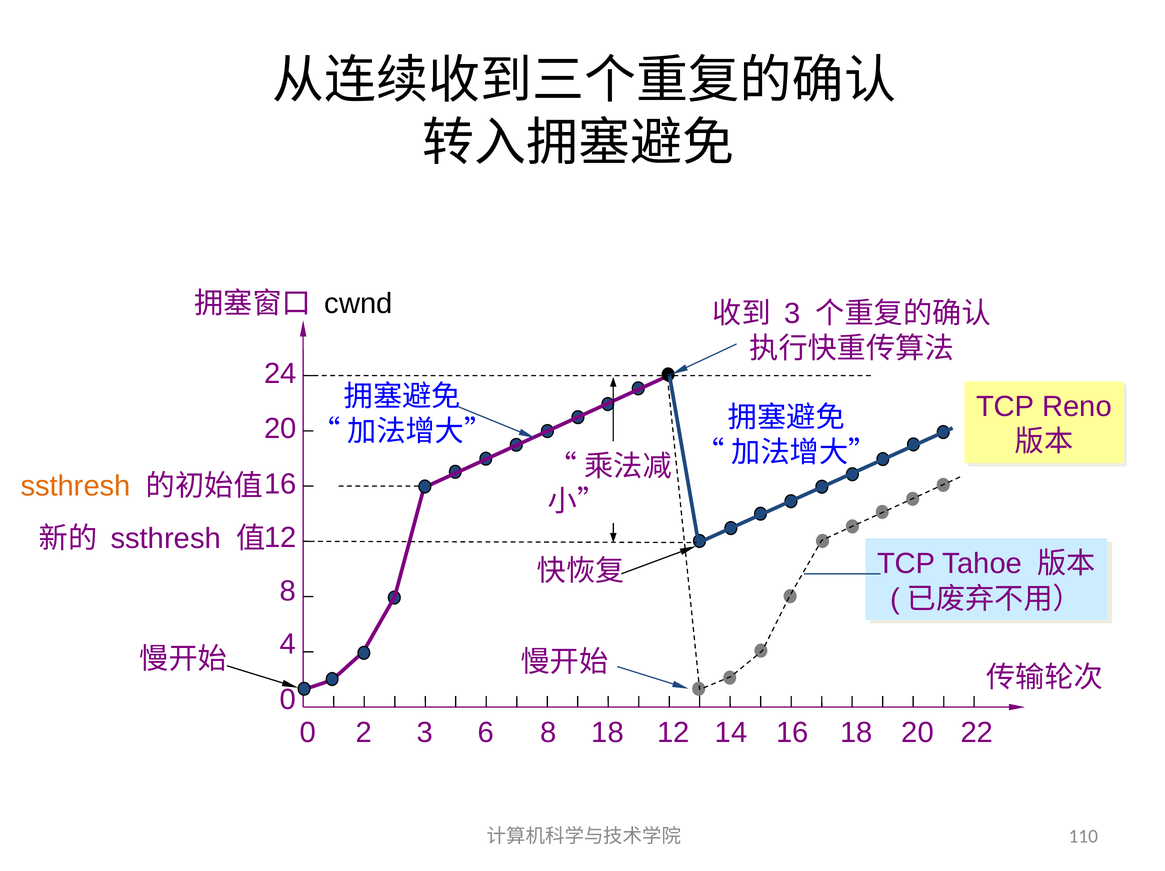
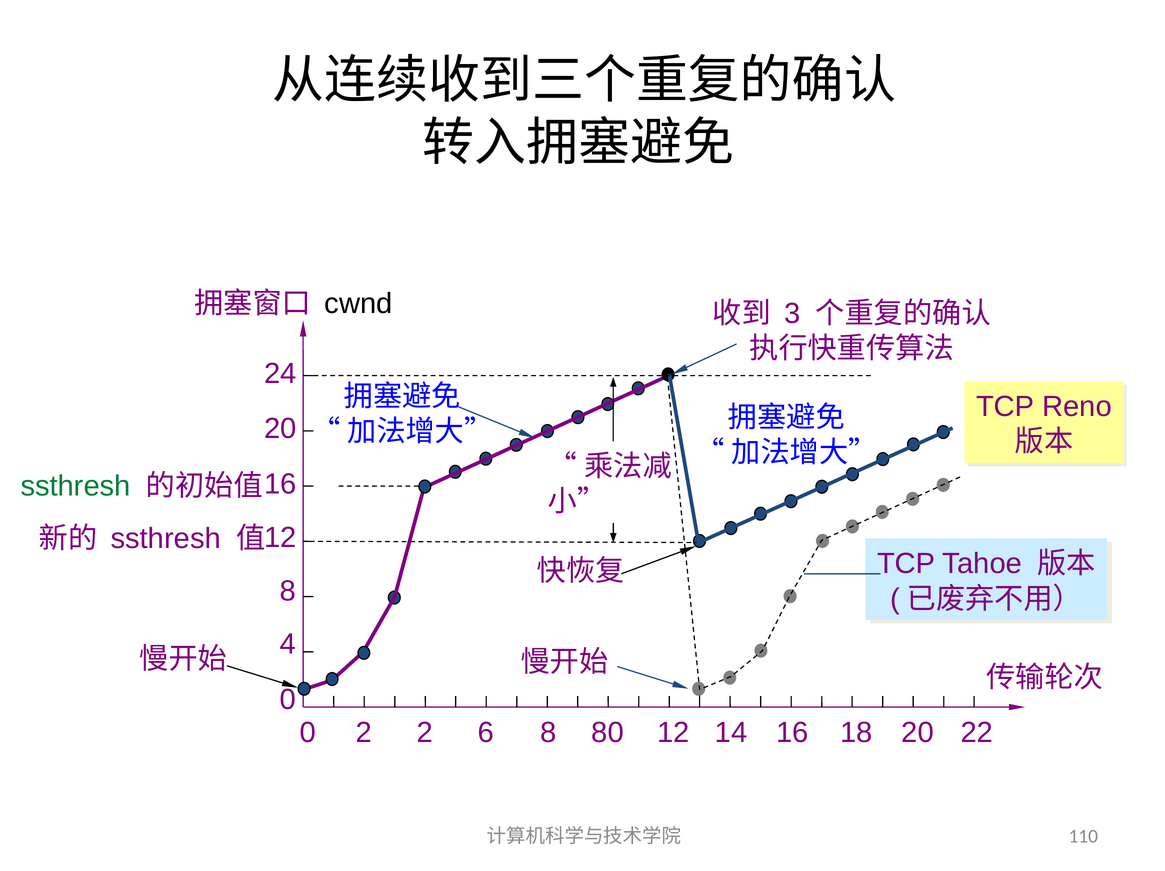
ssthresh colour: orange -> green (76, 486)
2 3: 3 -> 2 (425, 733)
8 18: 18 -> 80 (608, 733)
